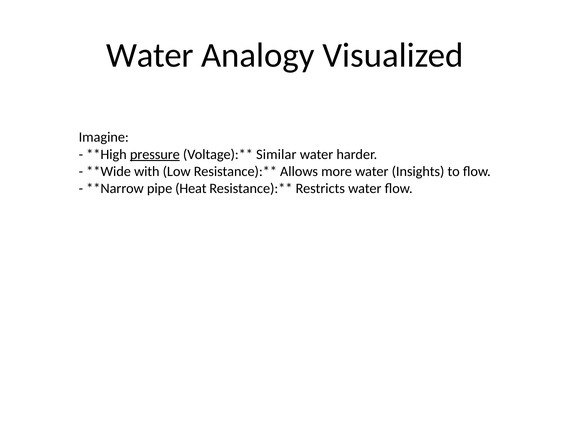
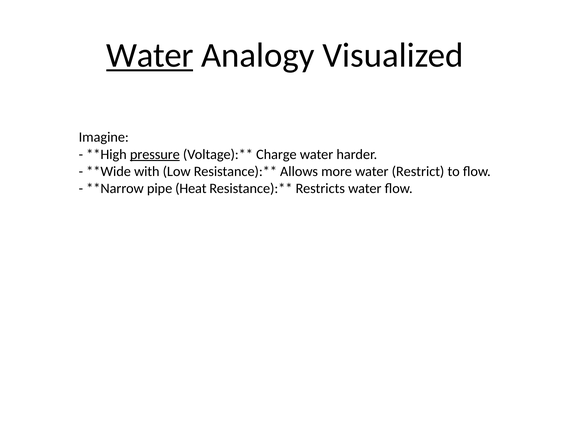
Water underline: none -> present (150, 55)
Similar: Similar -> Charge (276, 154)
Insights: Insights -> Restrict (418, 171)
